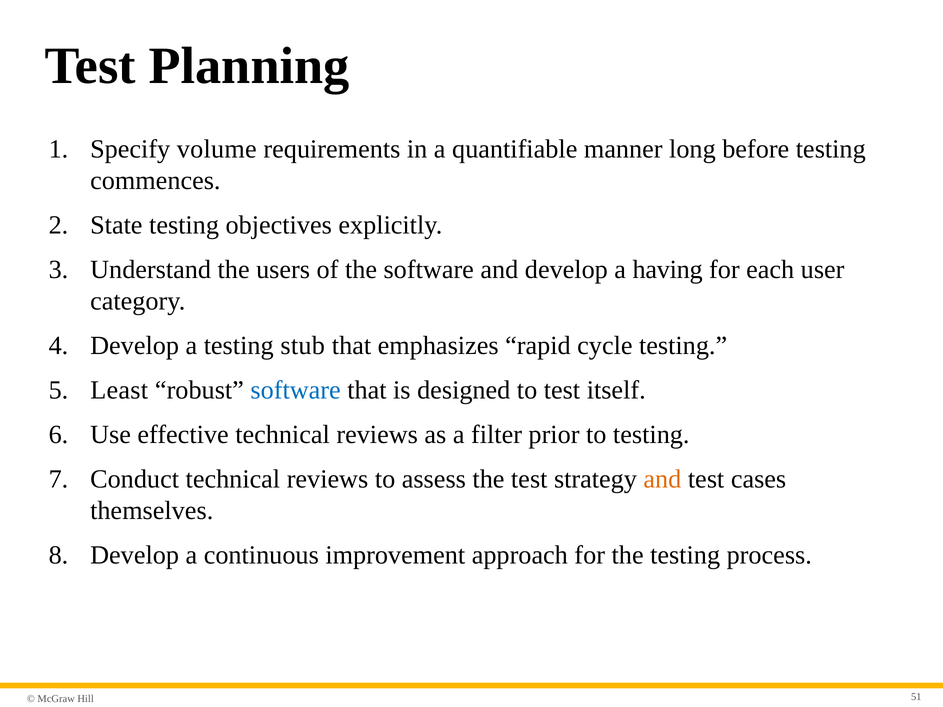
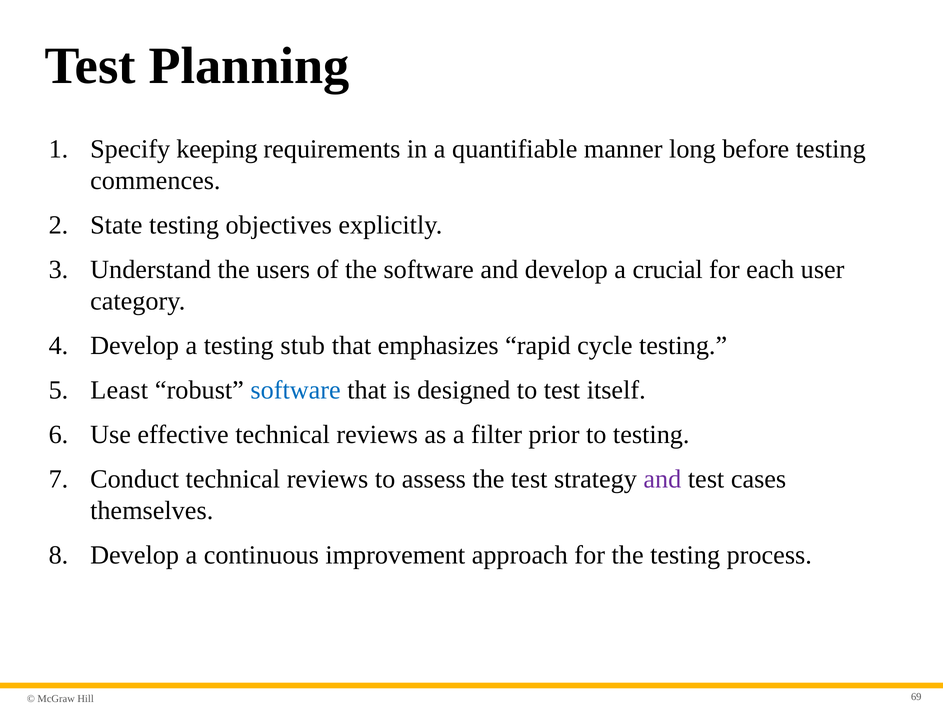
volume: volume -> keeping (217, 149)
having: having -> crucial (668, 270)
and colour: orange -> purple (662, 479)
51: 51 -> 69 (916, 697)
